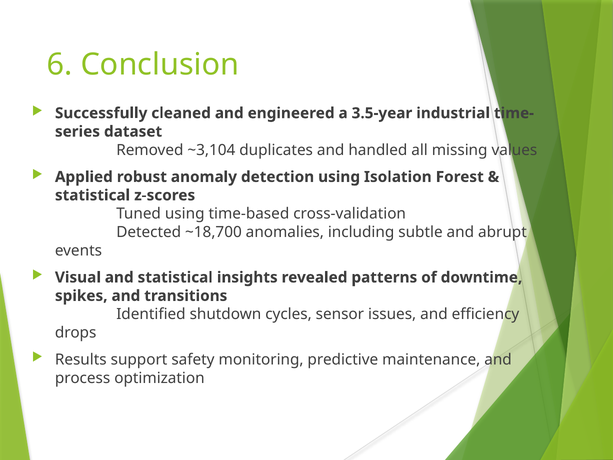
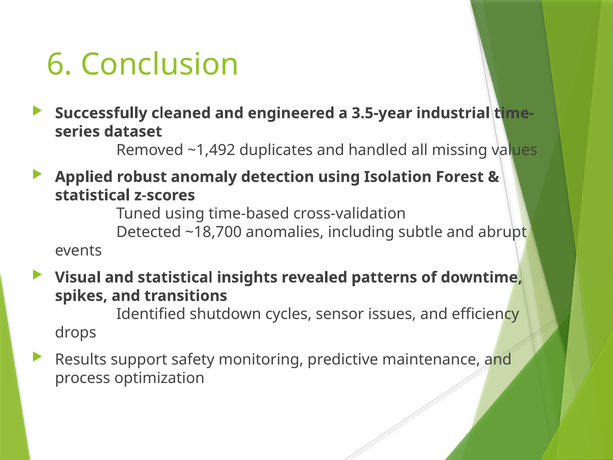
~3,104: ~3,104 -> ~1,492 (211, 150)
